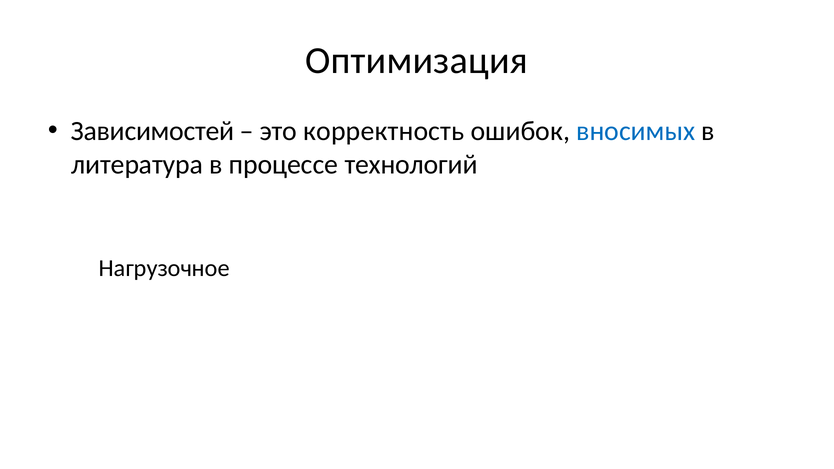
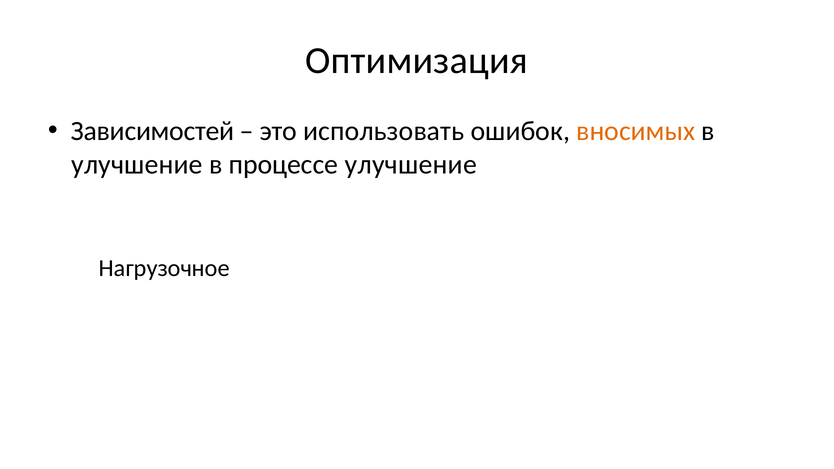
корректность: корректность -> использовать (384, 131)
вносимых colour: blue -> orange (636, 131)
литература: литература -> улучшение (137, 165)
процессе технологий: технологий -> улучшение (411, 165)
